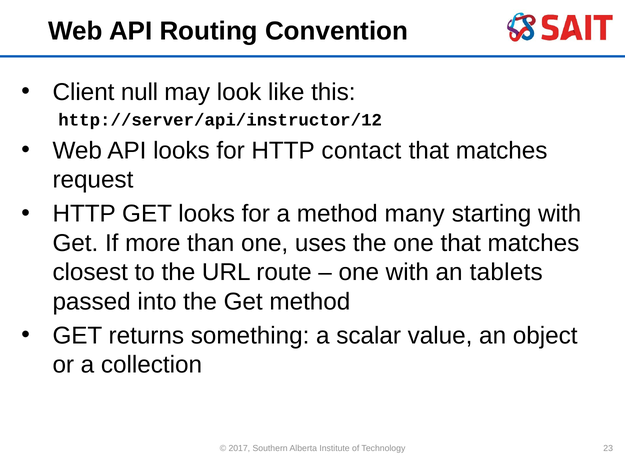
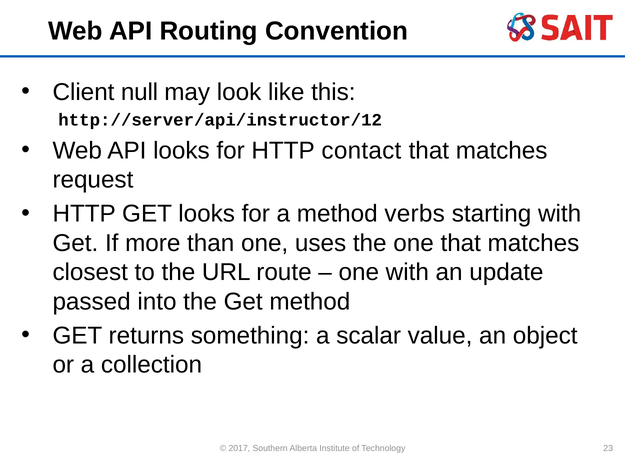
many: many -> verbs (415, 214)
tablets: tablets -> update (506, 272)
